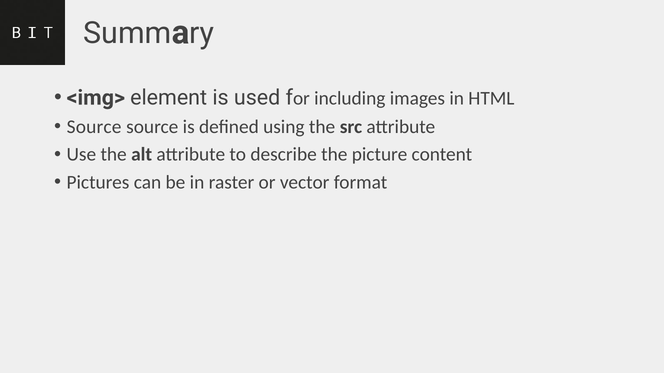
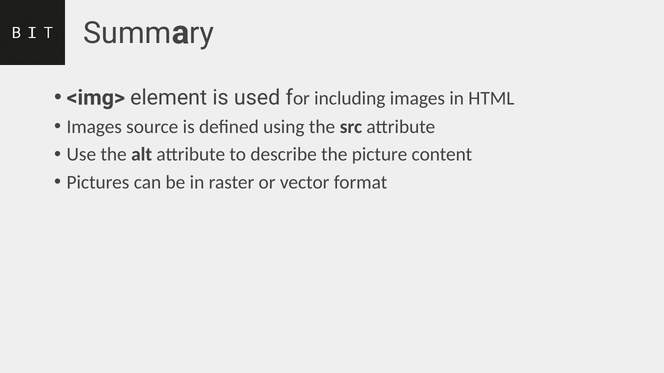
Source: Source -> Images (94, 127)
